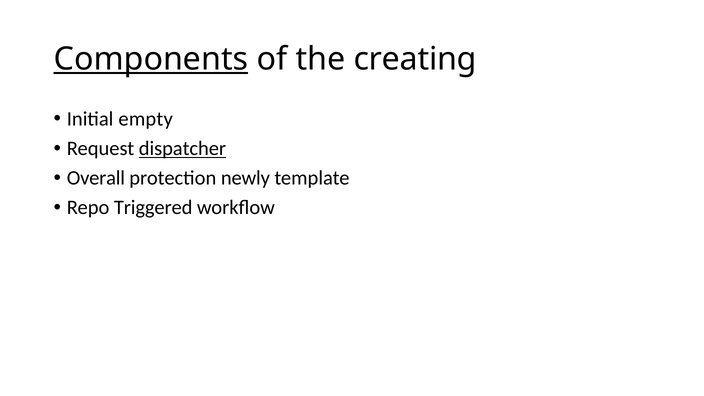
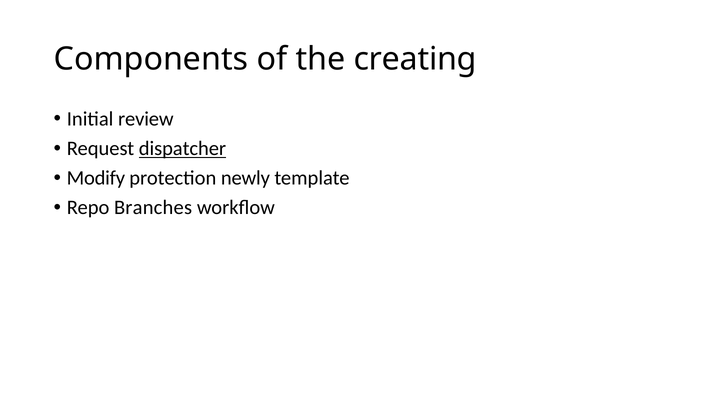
Components underline: present -> none (151, 59)
empty: empty -> review (146, 119)
Overall: Overall -> Modify (96, 178)
Triggered: Triggered -> Branches (153, 208)
